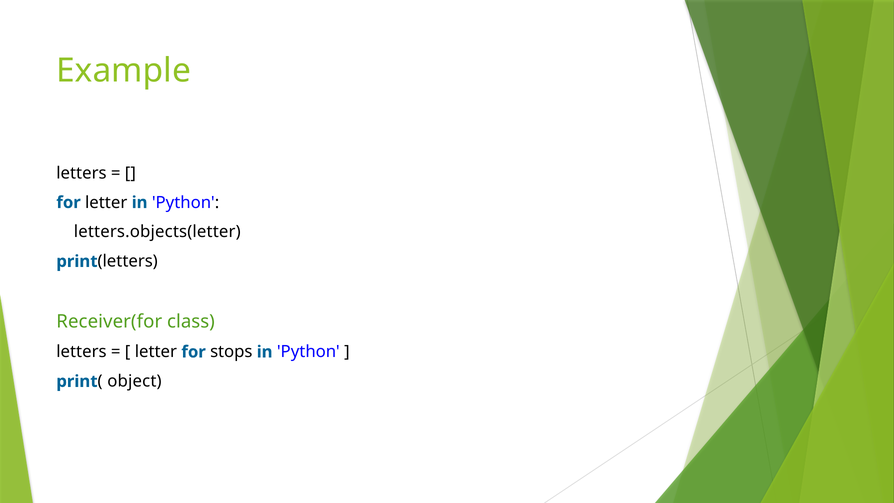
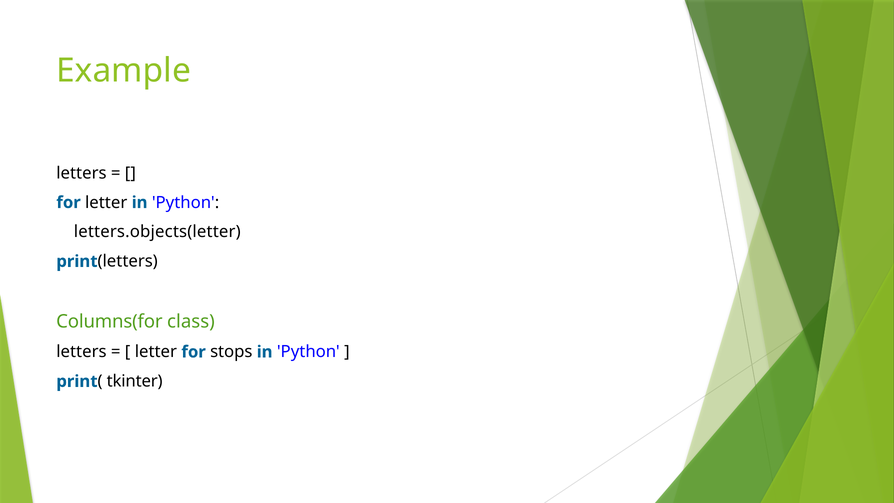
Receiver(for: Receiver(for -> Columns(for (109, 321)
object: object -> tkinter (135, 381)
